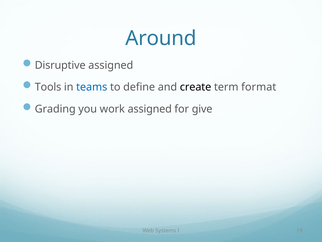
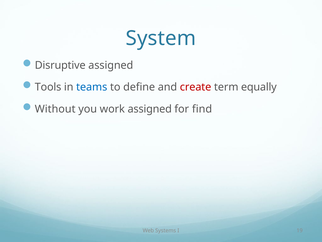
Around: Around -> System (161, 38)
create colour: black -> red (196, 87)
format: format -> equally (259, 87)
Grading: Grading -> Without (55, 109)
give: give -> find (202, 109)
